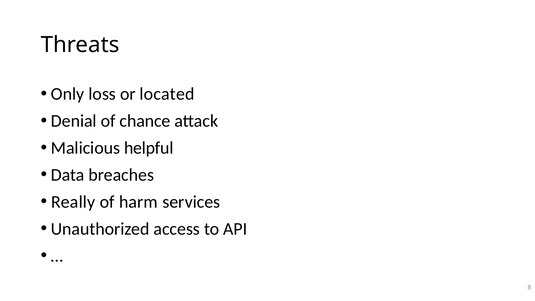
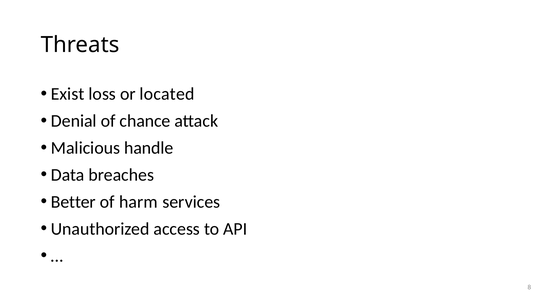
Only: Only -> Exist (68, 94)
helpful: helpful -> handle (149, 148)
Really: Really -> Better (73, 202)
